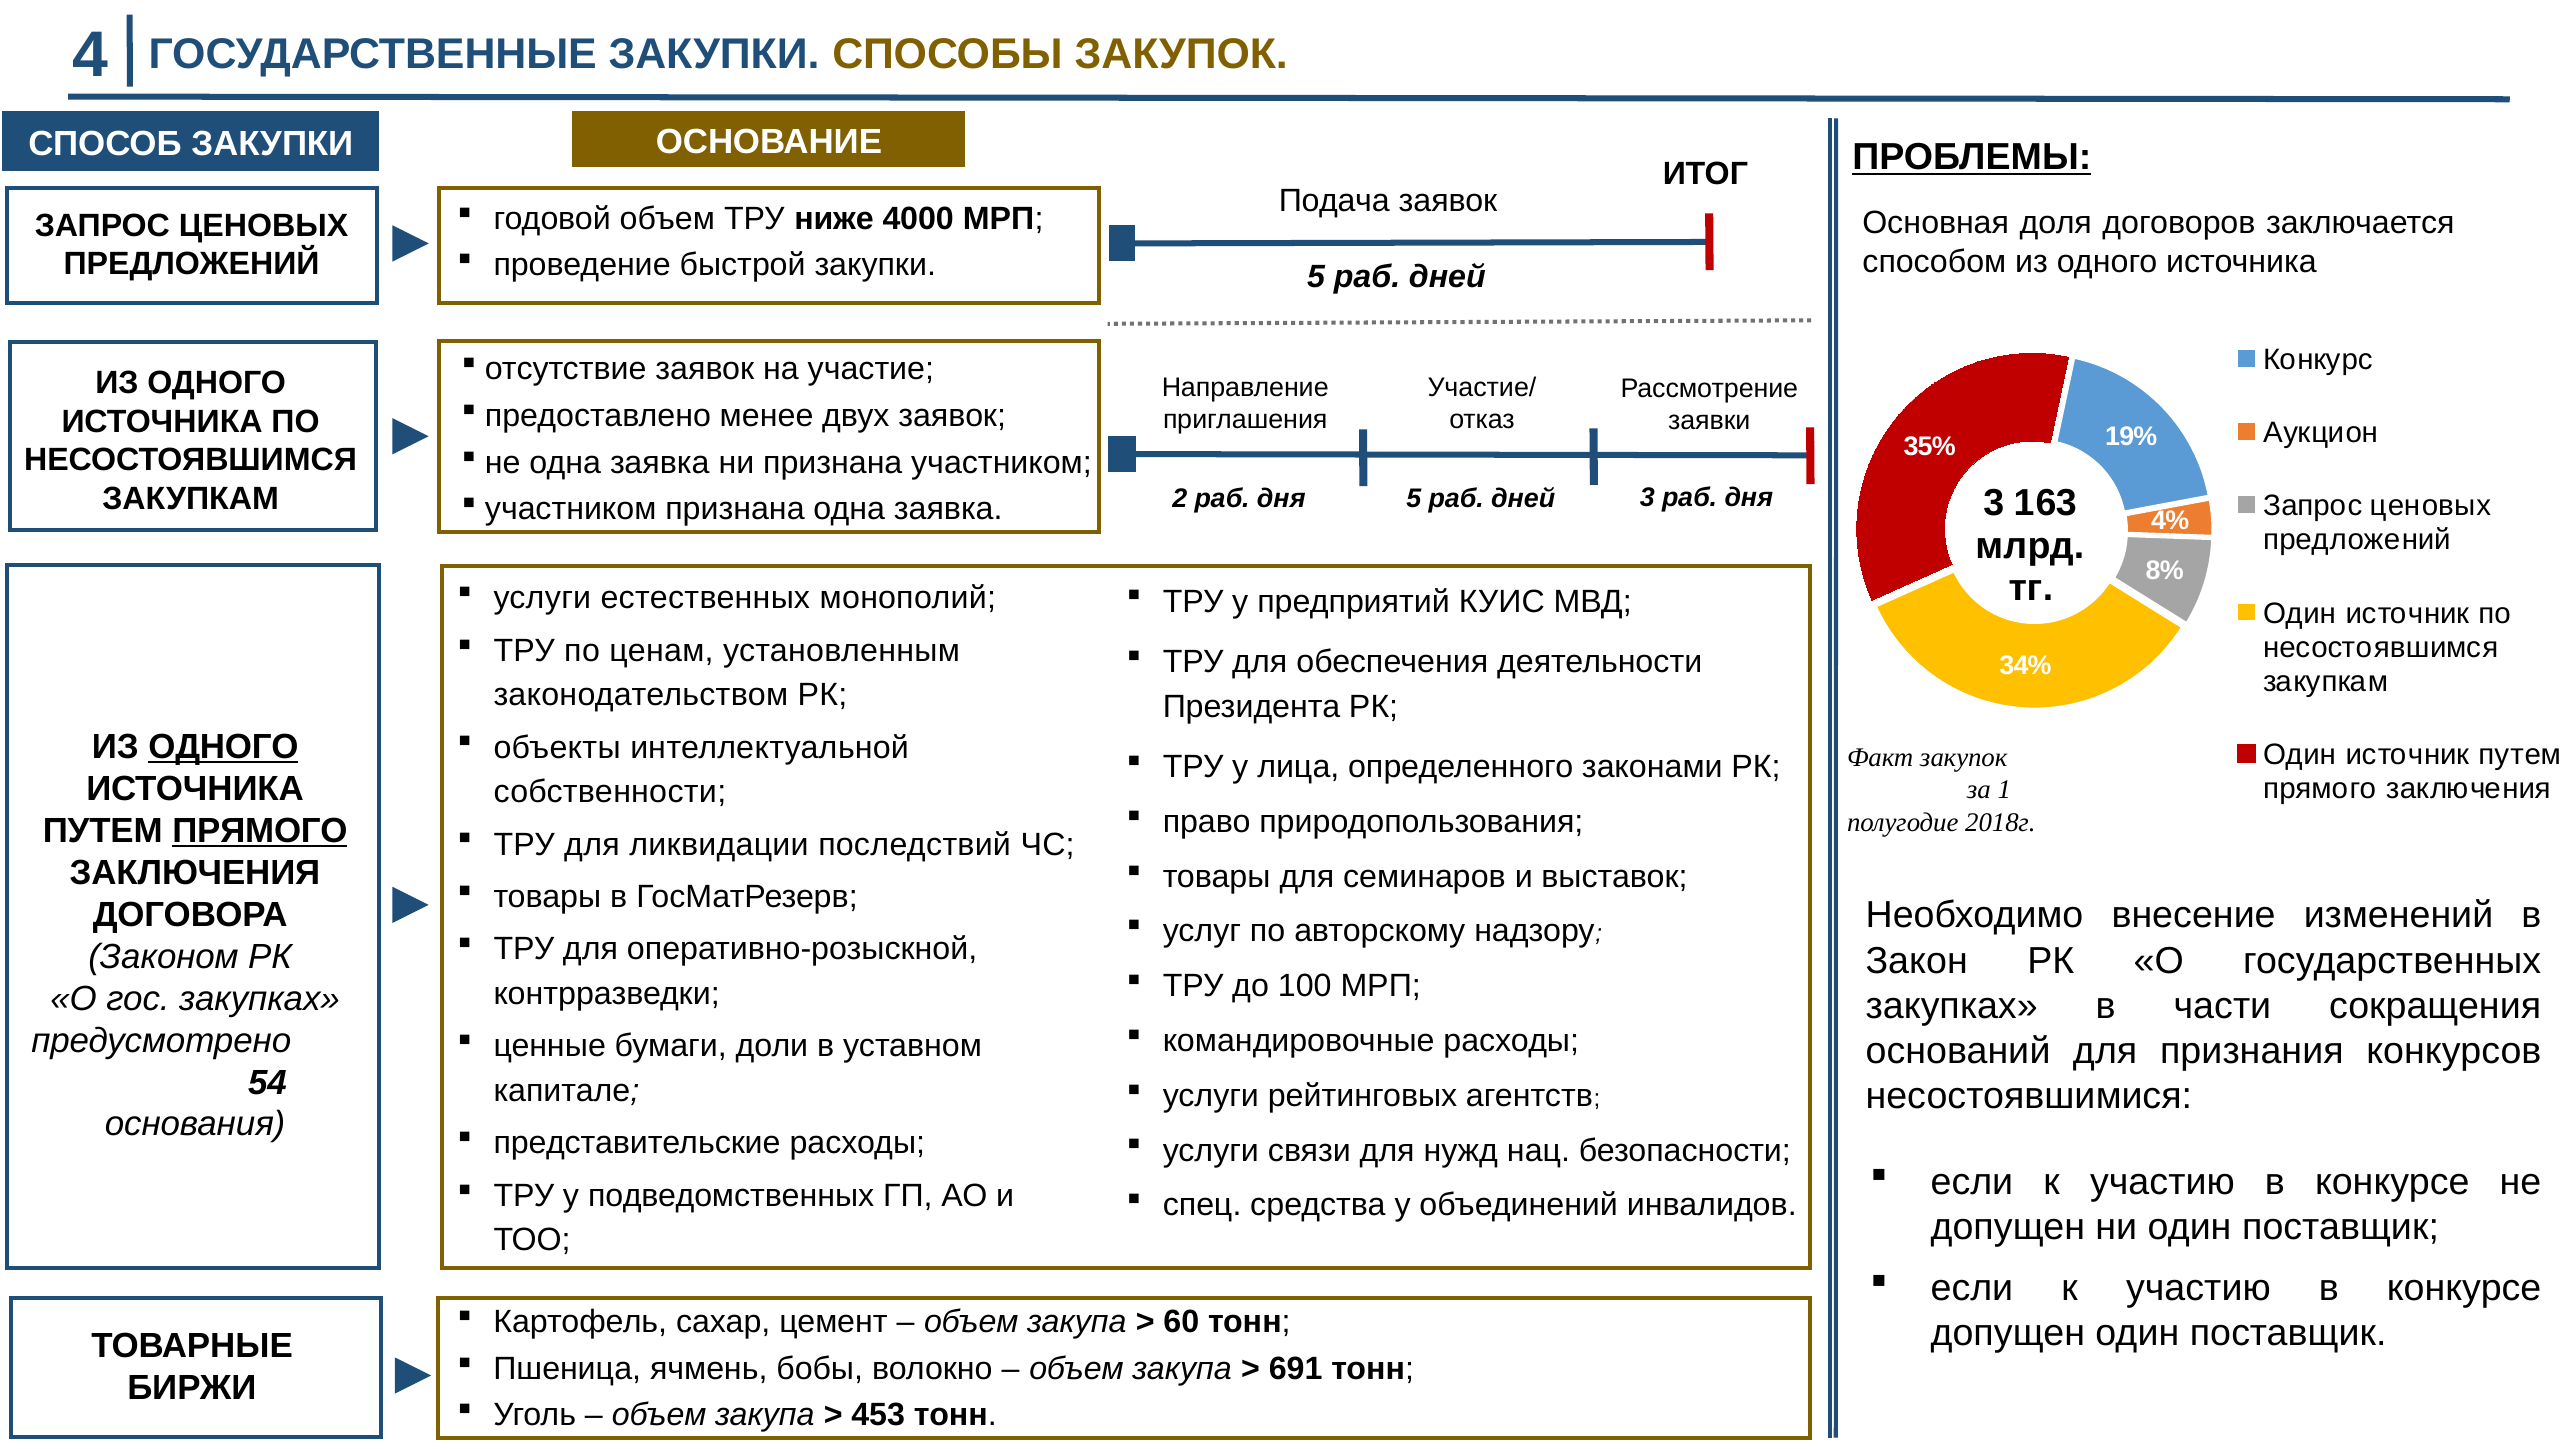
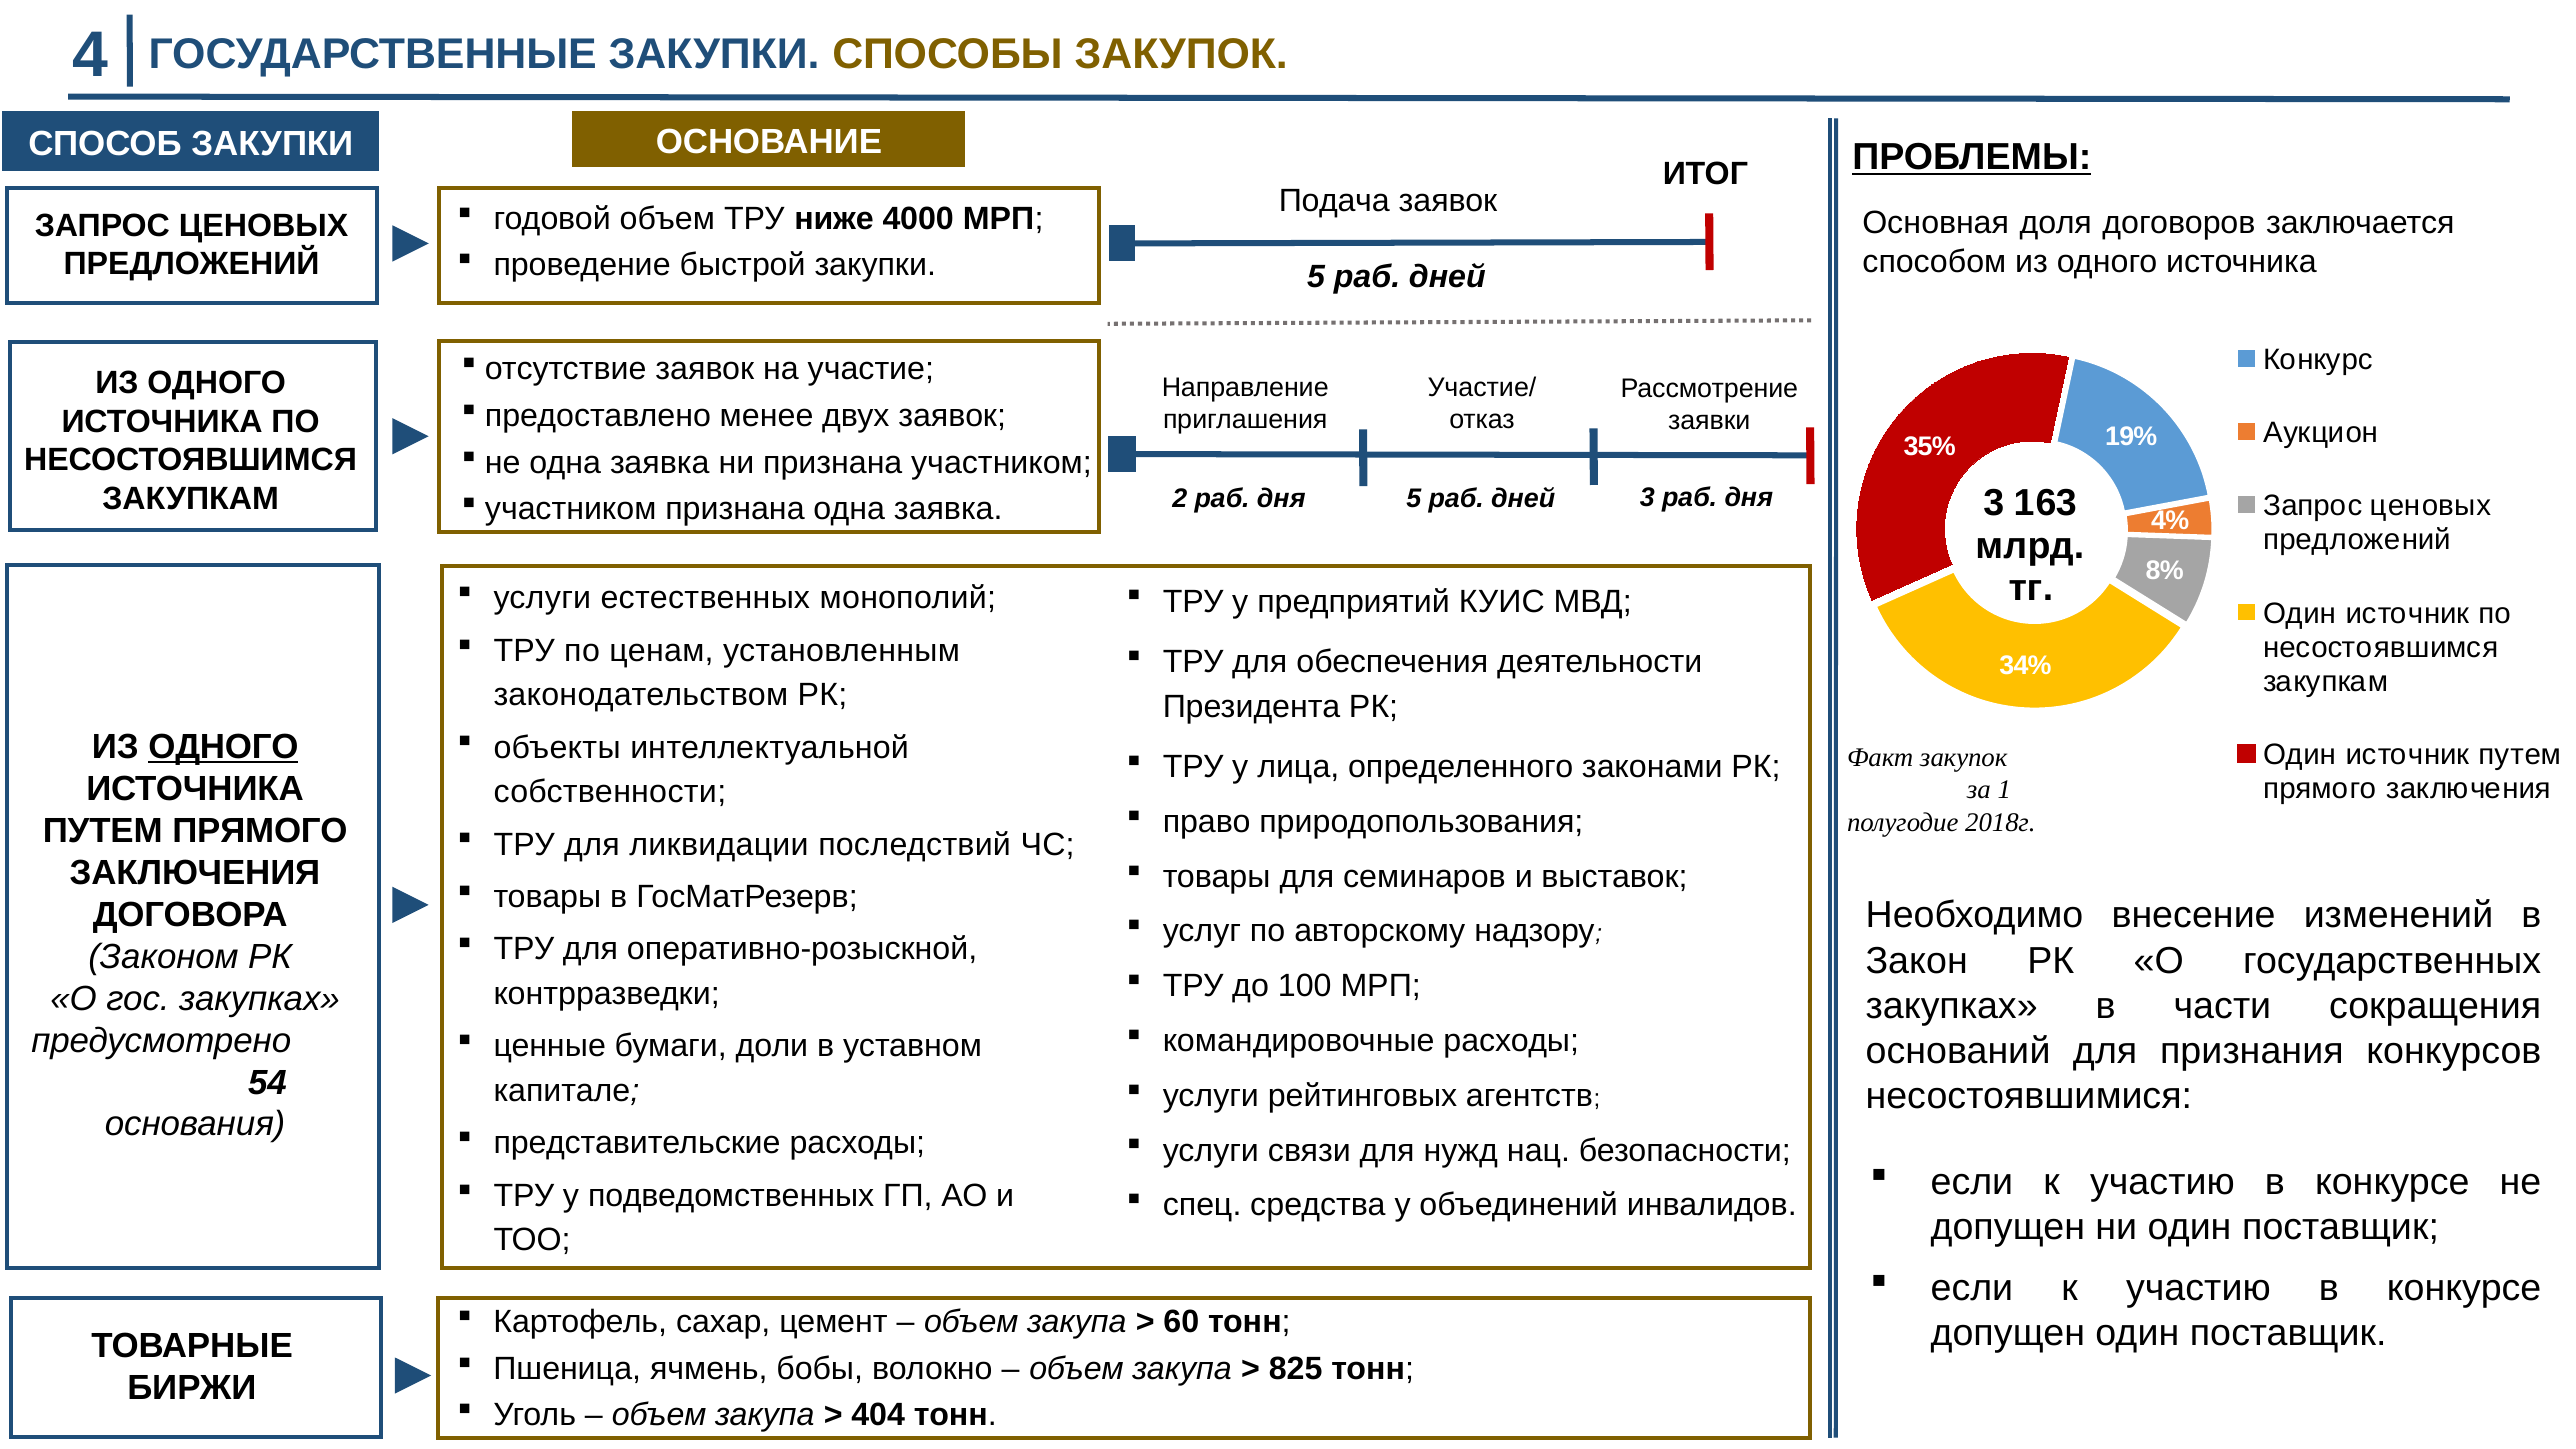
ПРЯМОГО underline: present -> none (260, 831)
691: 691 -> 825 (1296, 1369)
453: 453 -> 404 (878, 1415)
